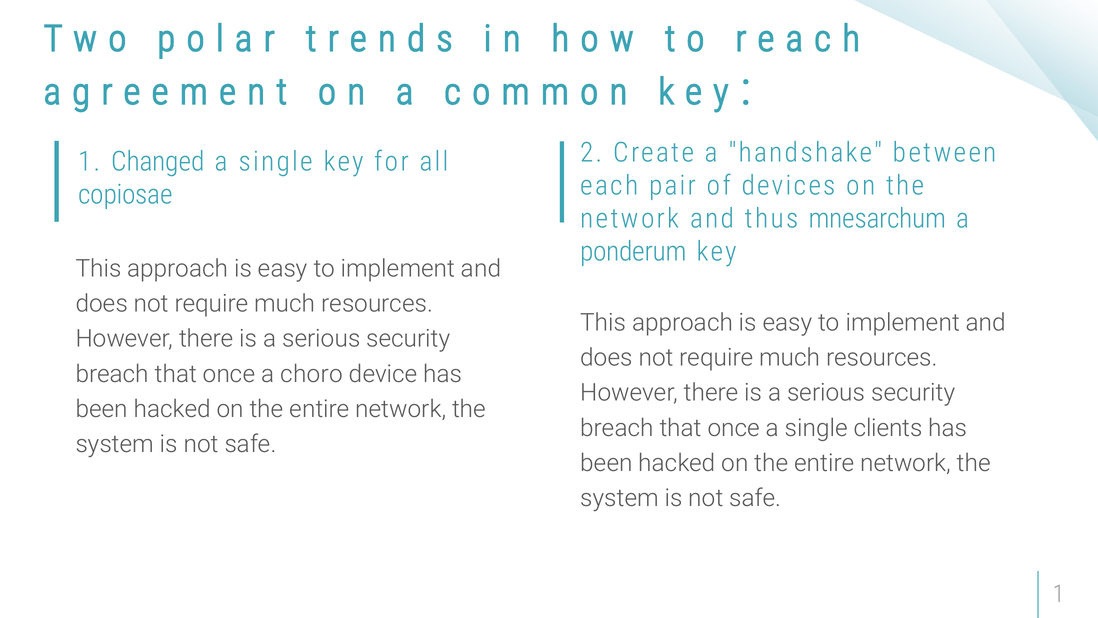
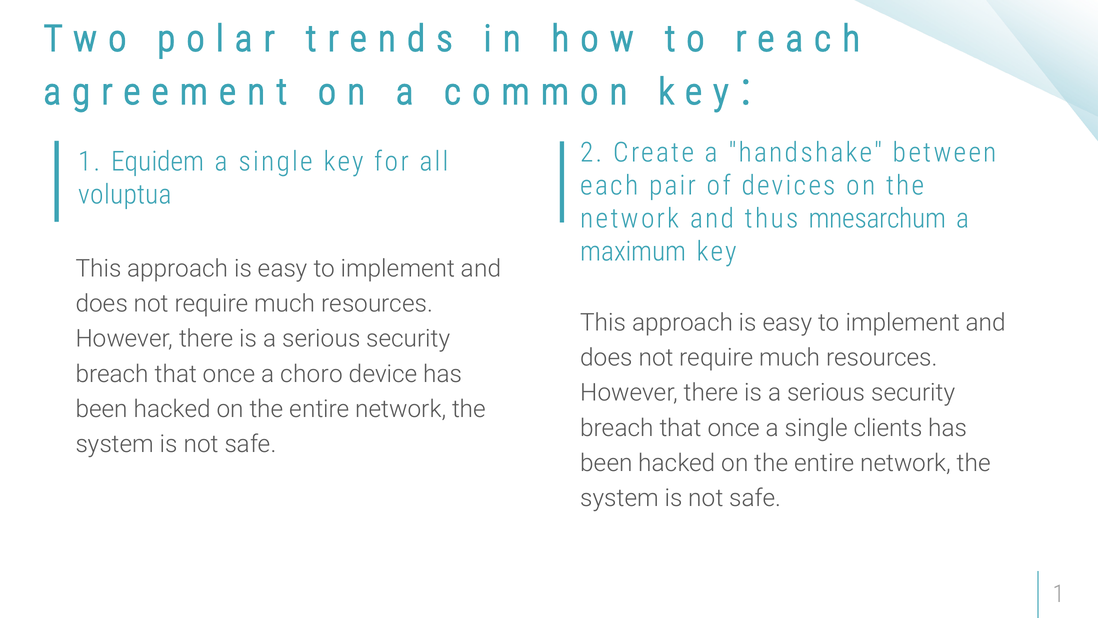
Changed: Changed -> Equidem (158, 162)
copiosae: copiosae -> voluptua (125, 195)
ponderum: ponderum -> maximum (633, 252)
